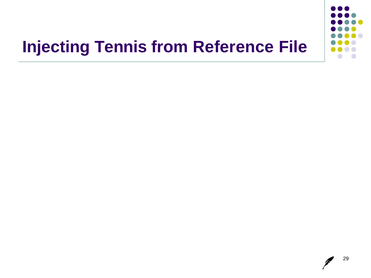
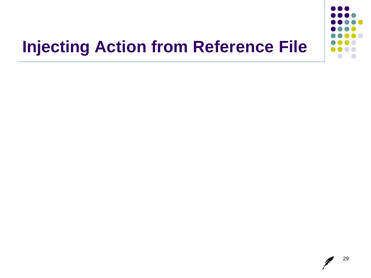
Tennis: Tennis -> Action (121, 47)
